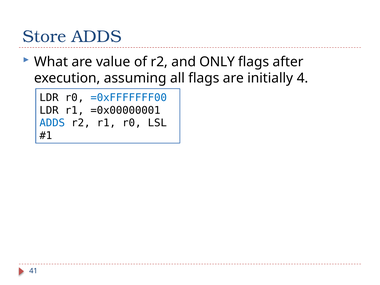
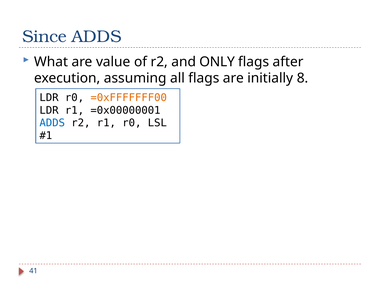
Store: Store -> Since (45, 37)
4: 4 -> 8 (303, 78)
=0xFFFFFFF00 colour: blue -> orange (129, 98)
